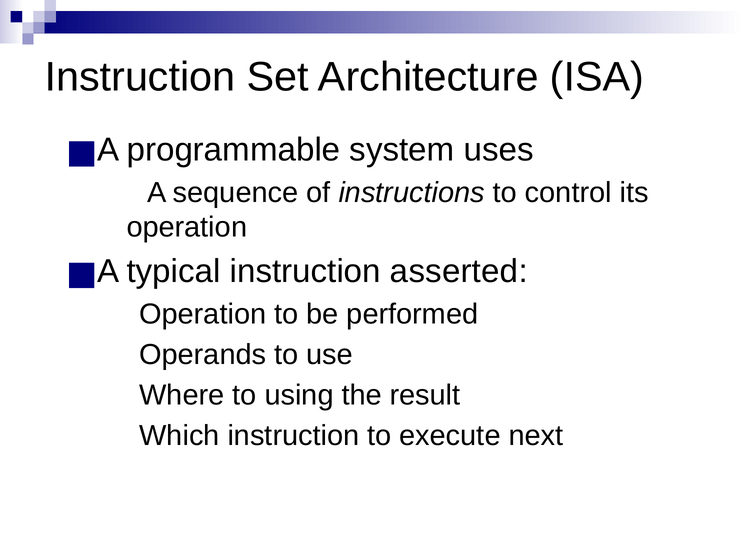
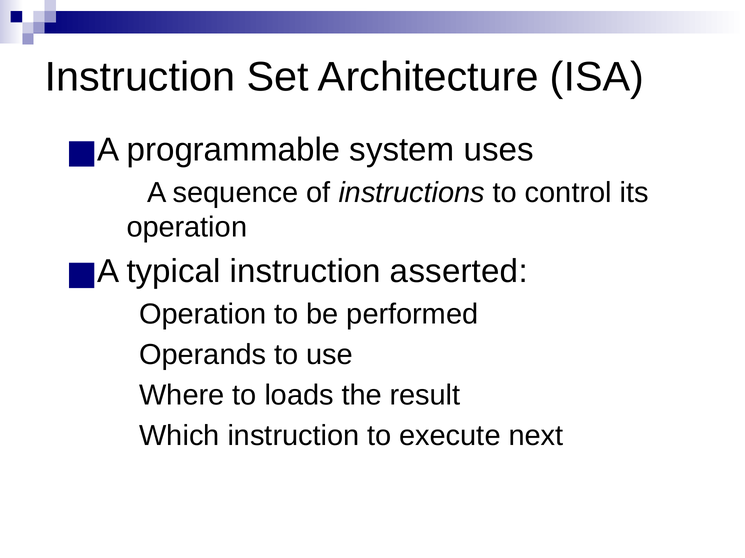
using: using -> loads (299, 396)
